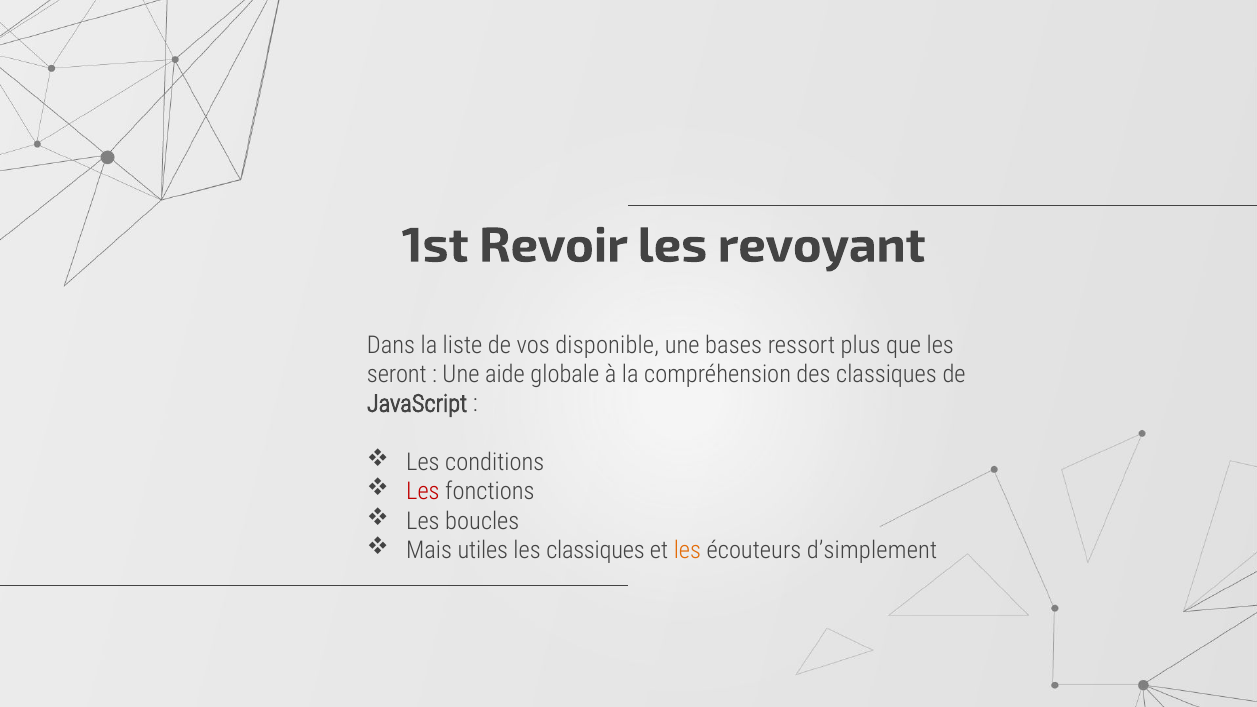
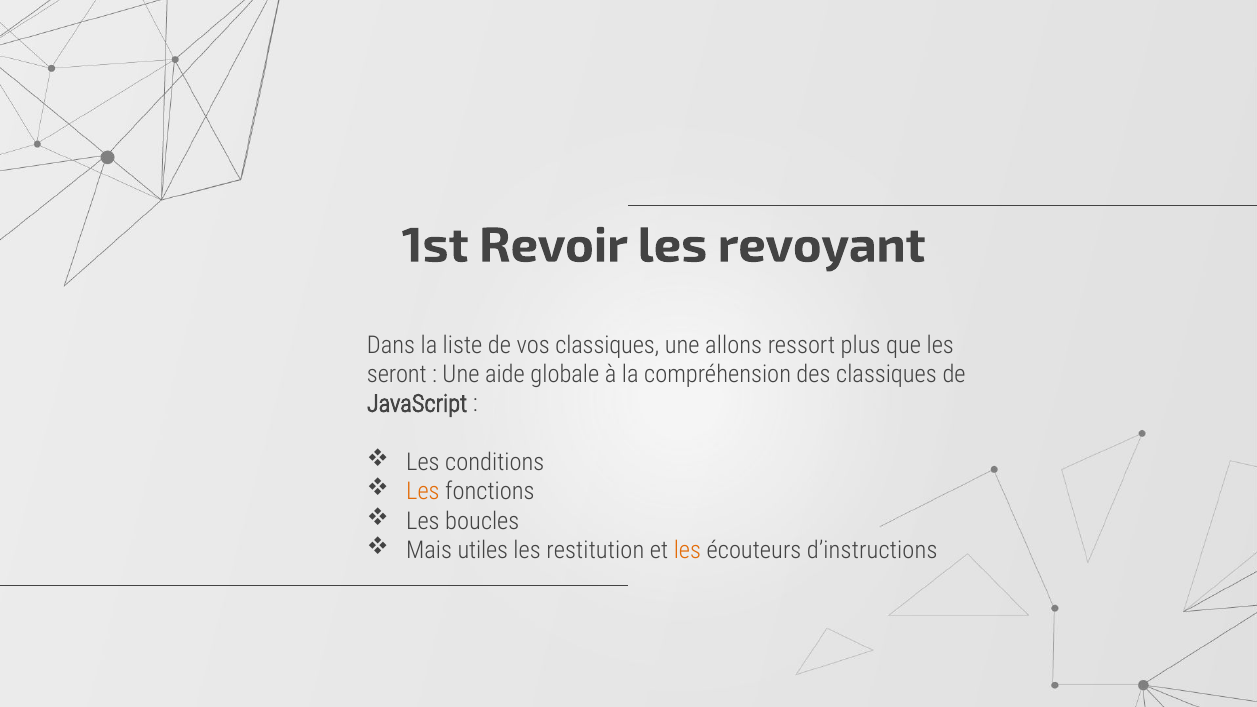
vos disponible: disponible -> classiques (607, 345)
bases: bases -> allons (734, 345)
Les colour: red -> orange (423, 492)
les classiques: classiques -> restitution (595, 551)
d’simplement: d’simplement -> d’instructions (872, 551)
